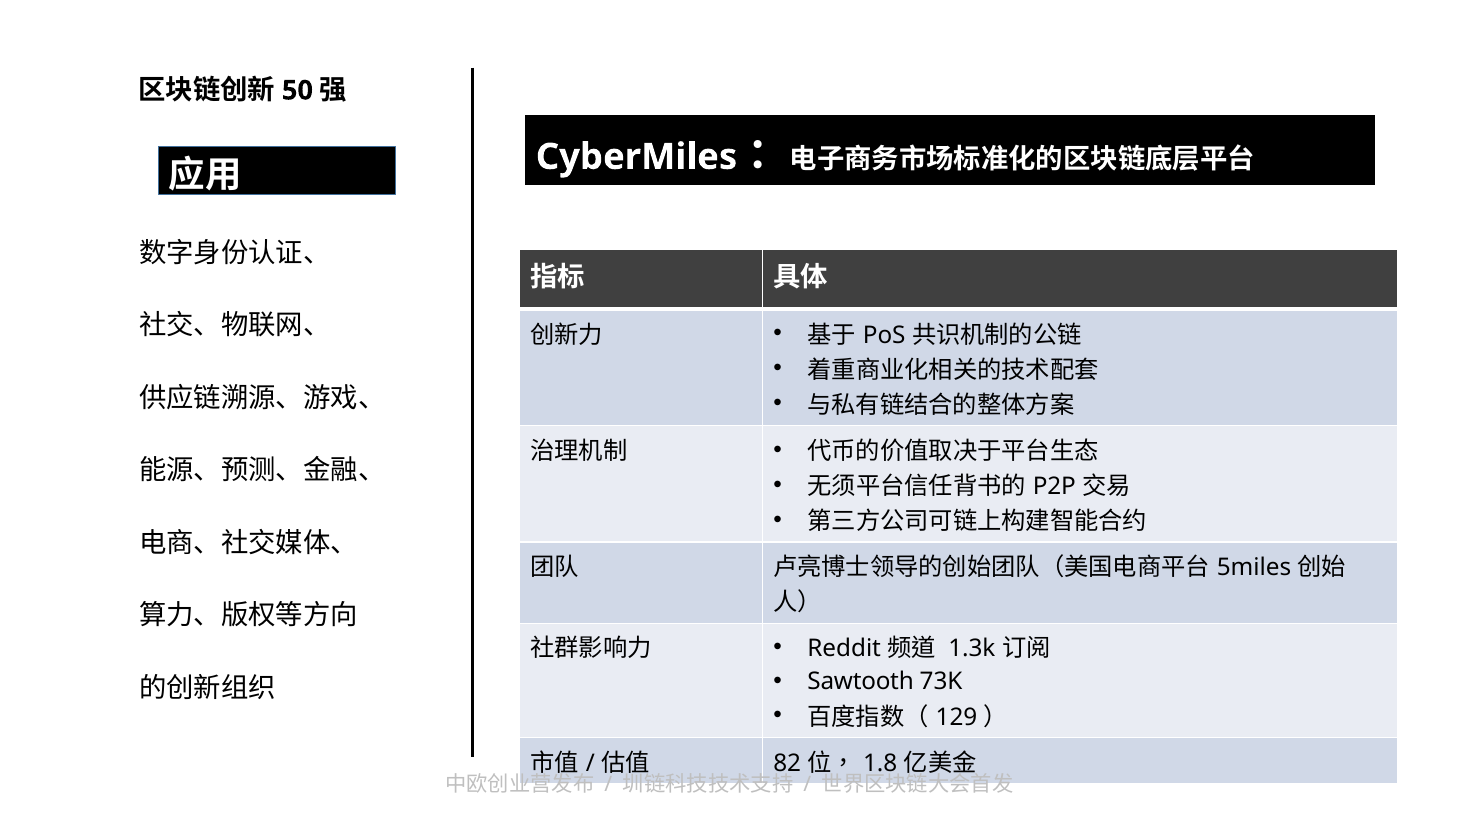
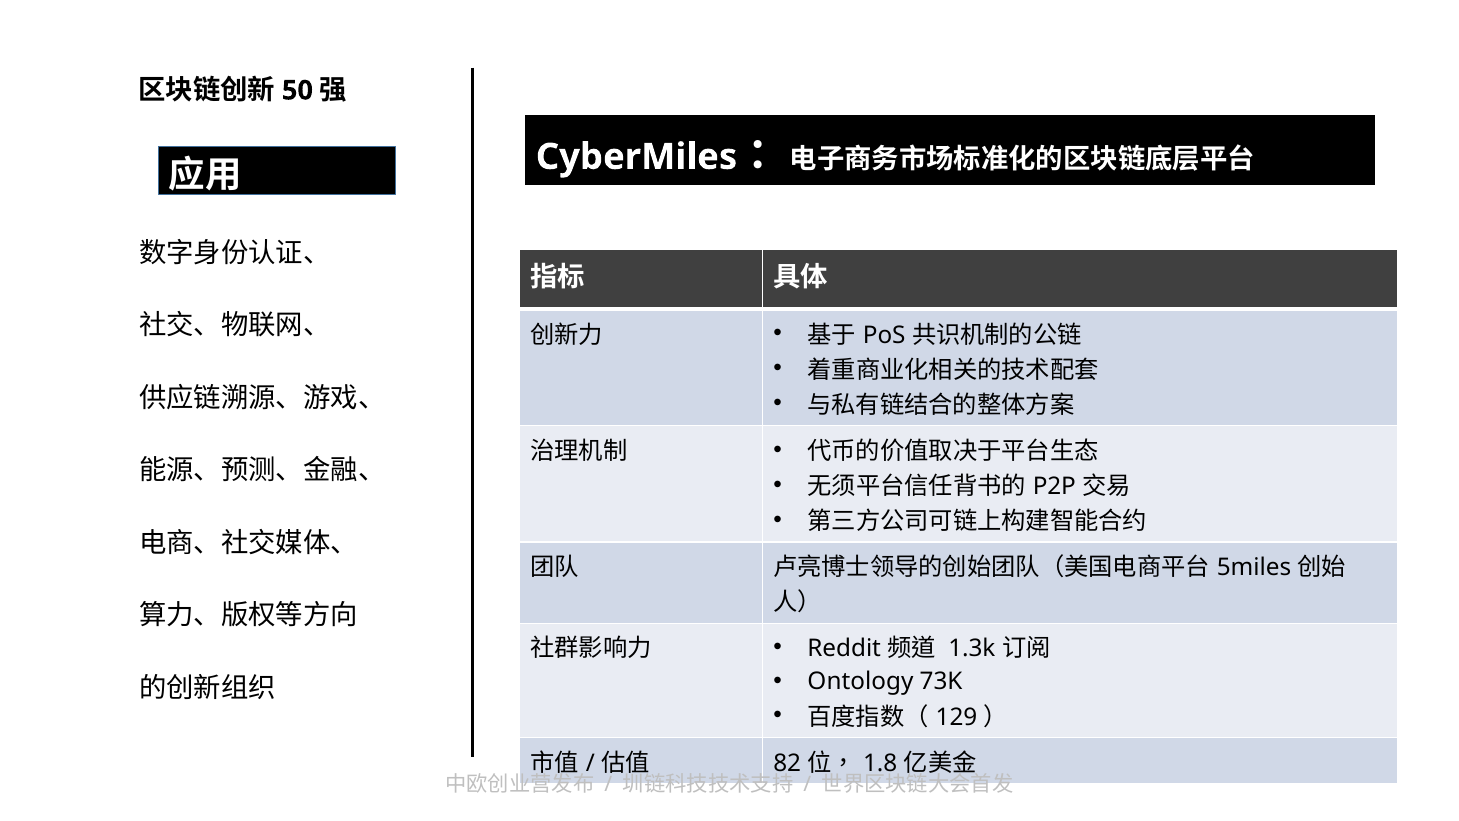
Sawtooth: Sawtooth -> Ontology (860, 682)
